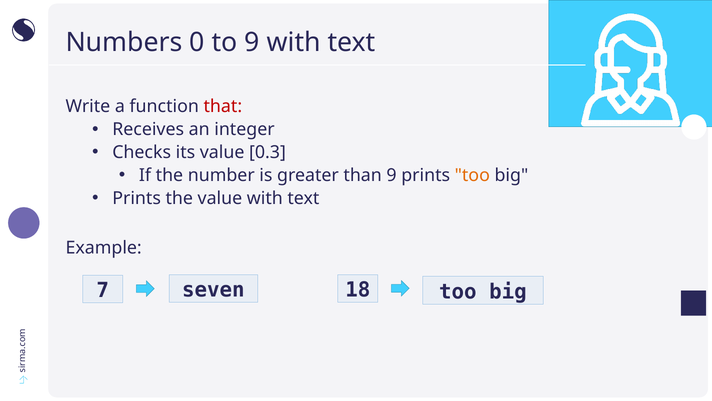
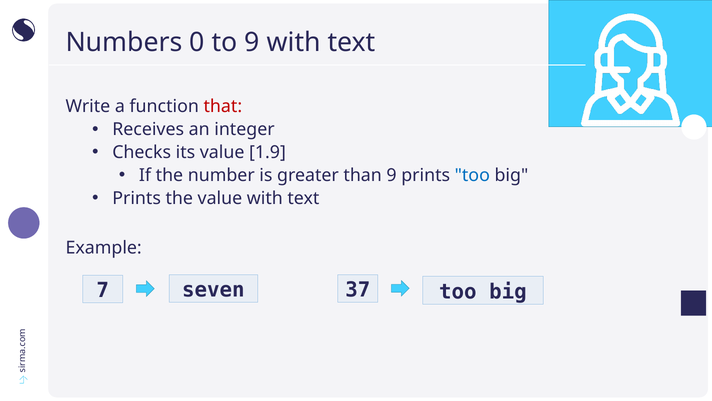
0.3: 0.3 -> 1.9 (267, 152)
too colour: orange -> blue (472, 175)
18: 18 -> 37 (358, 290)
